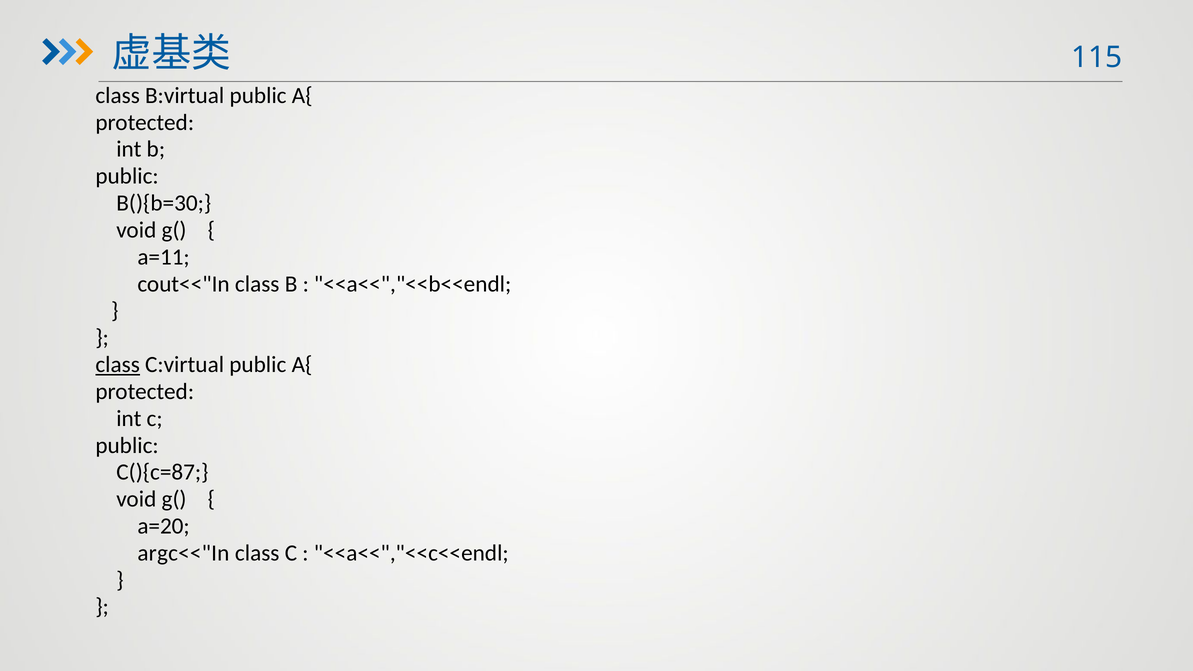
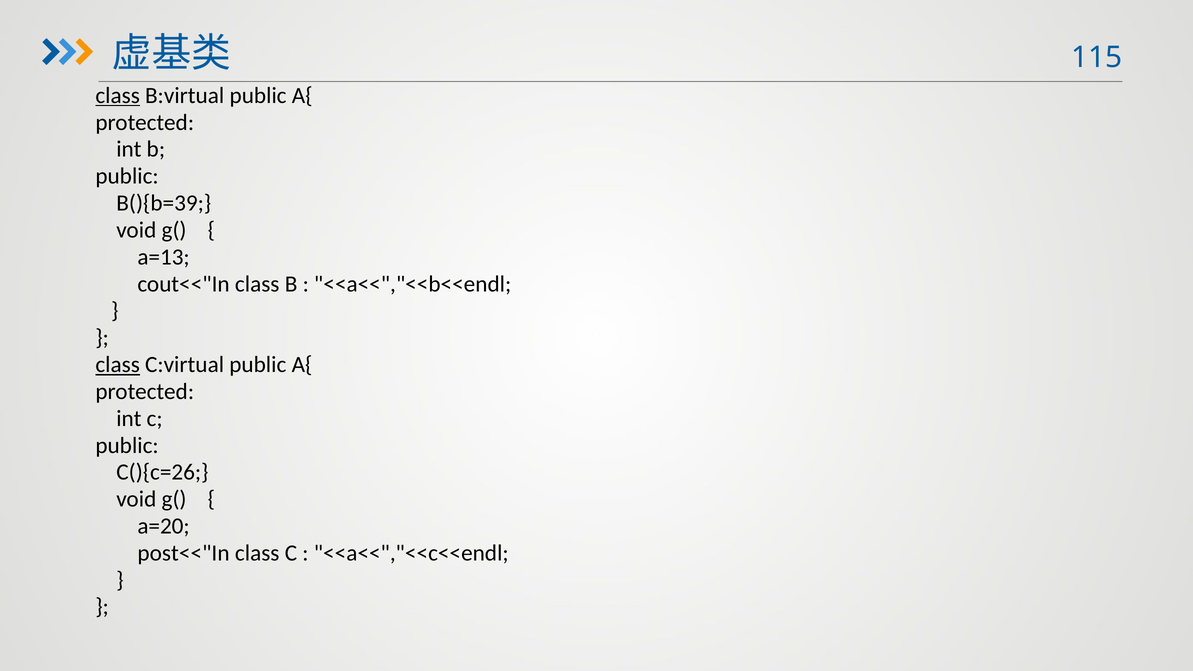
class underline: none -> present (118, 96)
B(){b=30: B(){b=30 -> B(){b=39 (164, 203)
a=11: a=11 -> a=13 (164, 257)
C(){c=87: C(){c=87 -> C(){c=26 (162, 472)
argc<<"In: argc<<"In -> post<<"In (183, 553)
